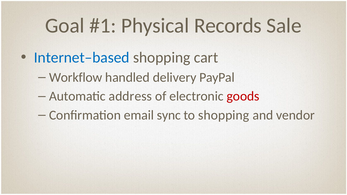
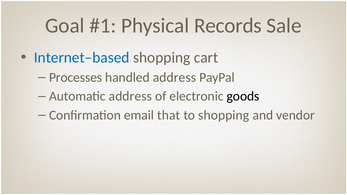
Workflow: Workflow -> Processes (76, 78)
handled delivery: delivery -> address (175, 78)
goods colour: red -> black (243, 96)
sync: sync -> that (169, 115)
